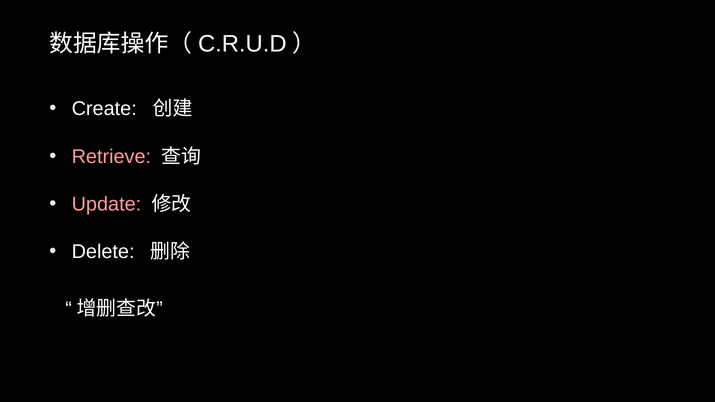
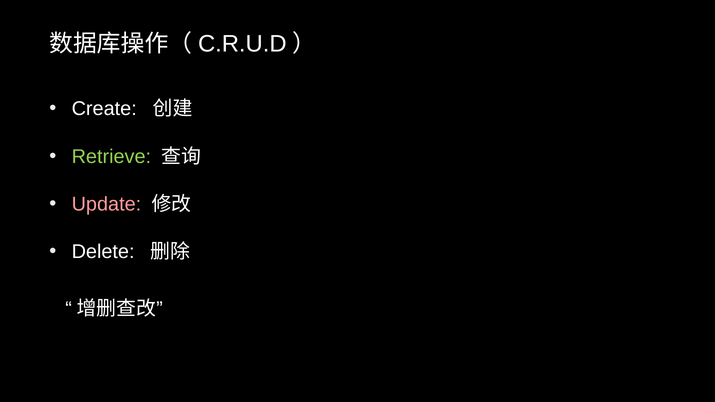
Retrieve colour: pink -> light green (111, 157)
